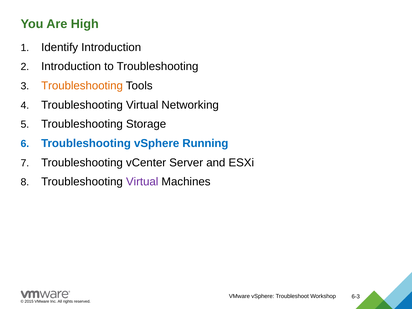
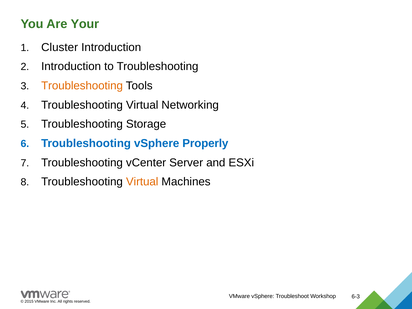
High: High -> Your (85, 24)
Identify: Identify -> Cluster (60, 47)
Running: Running -> Properly (205, 143)
Virtual colour: purple -> orange (142, 182)
